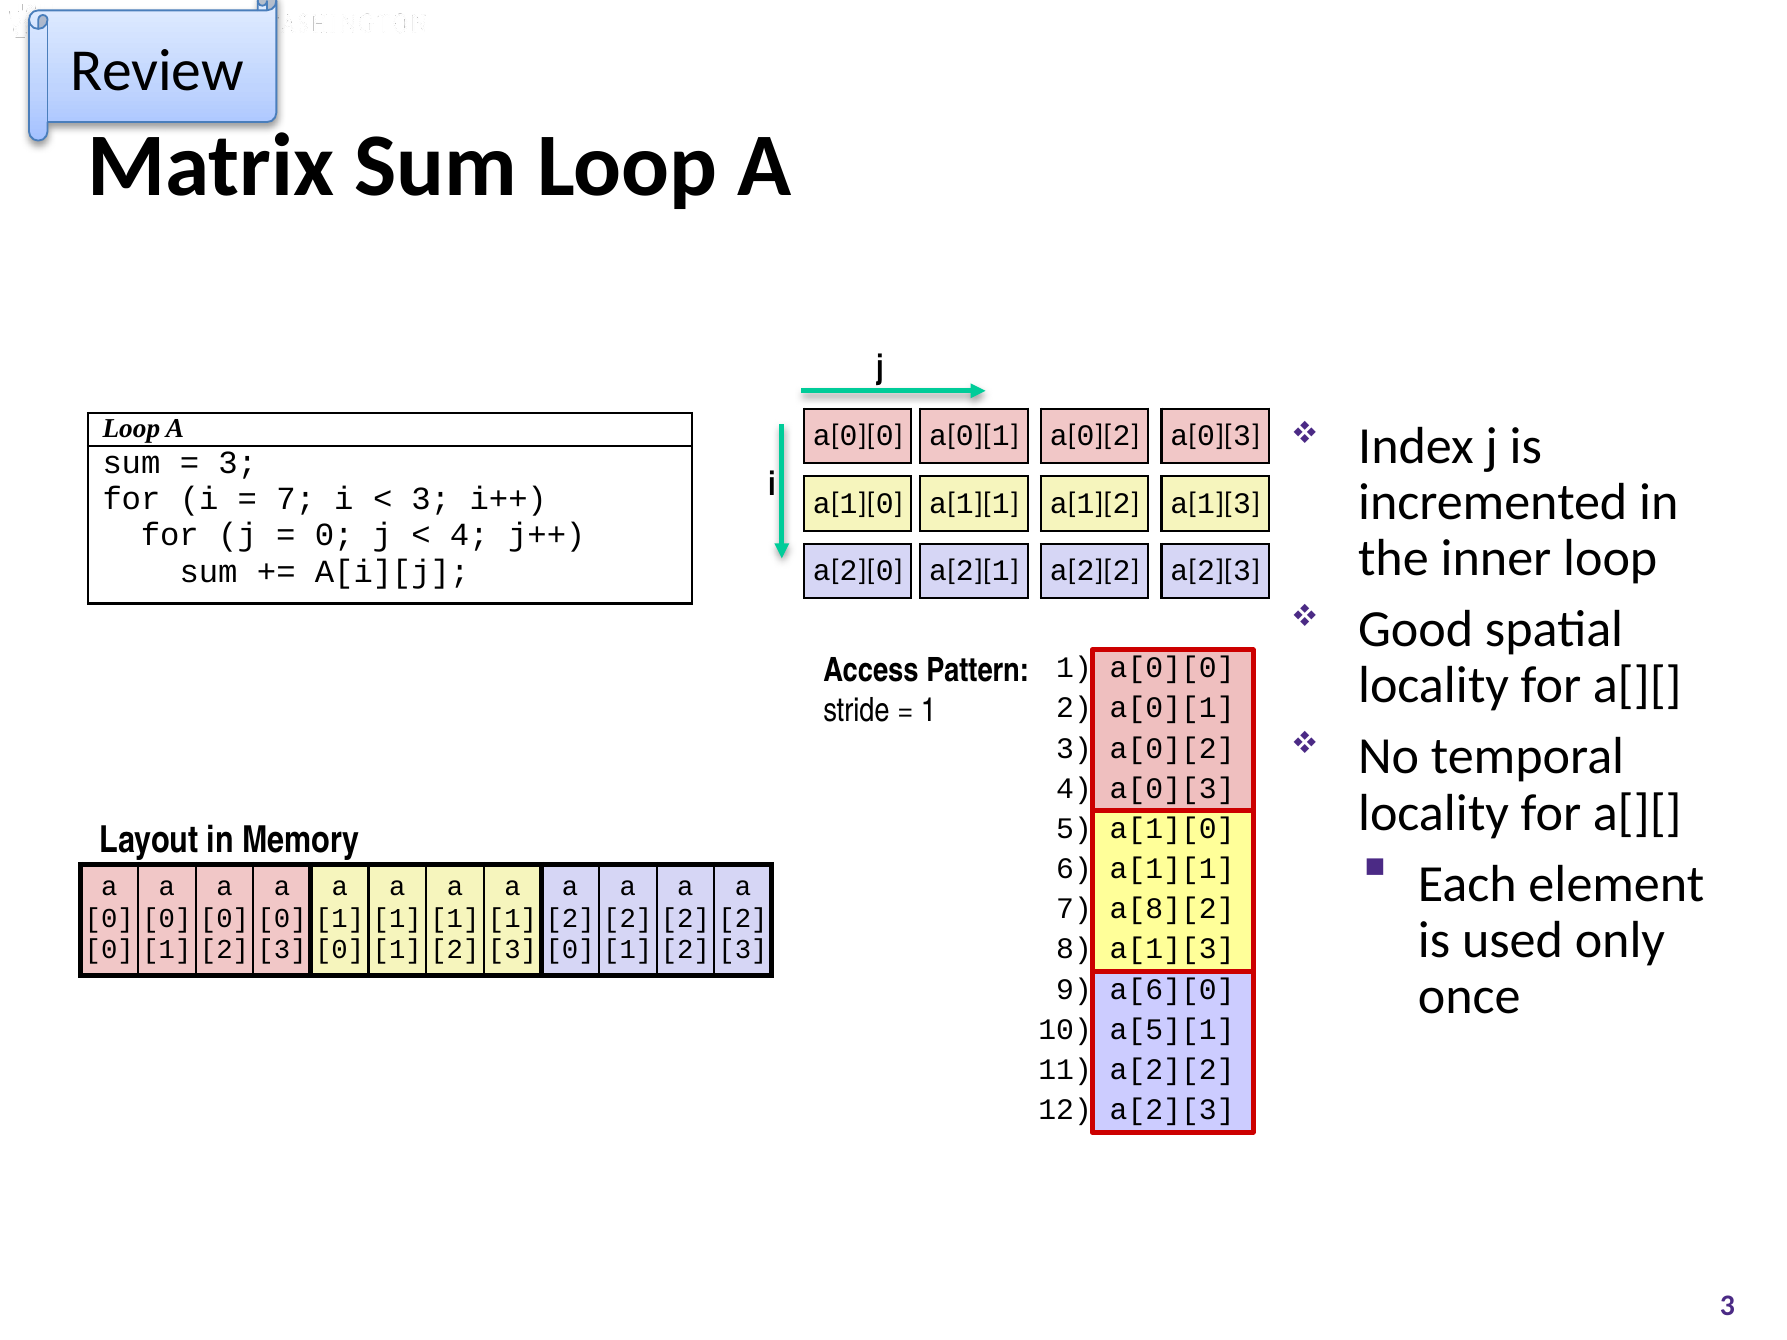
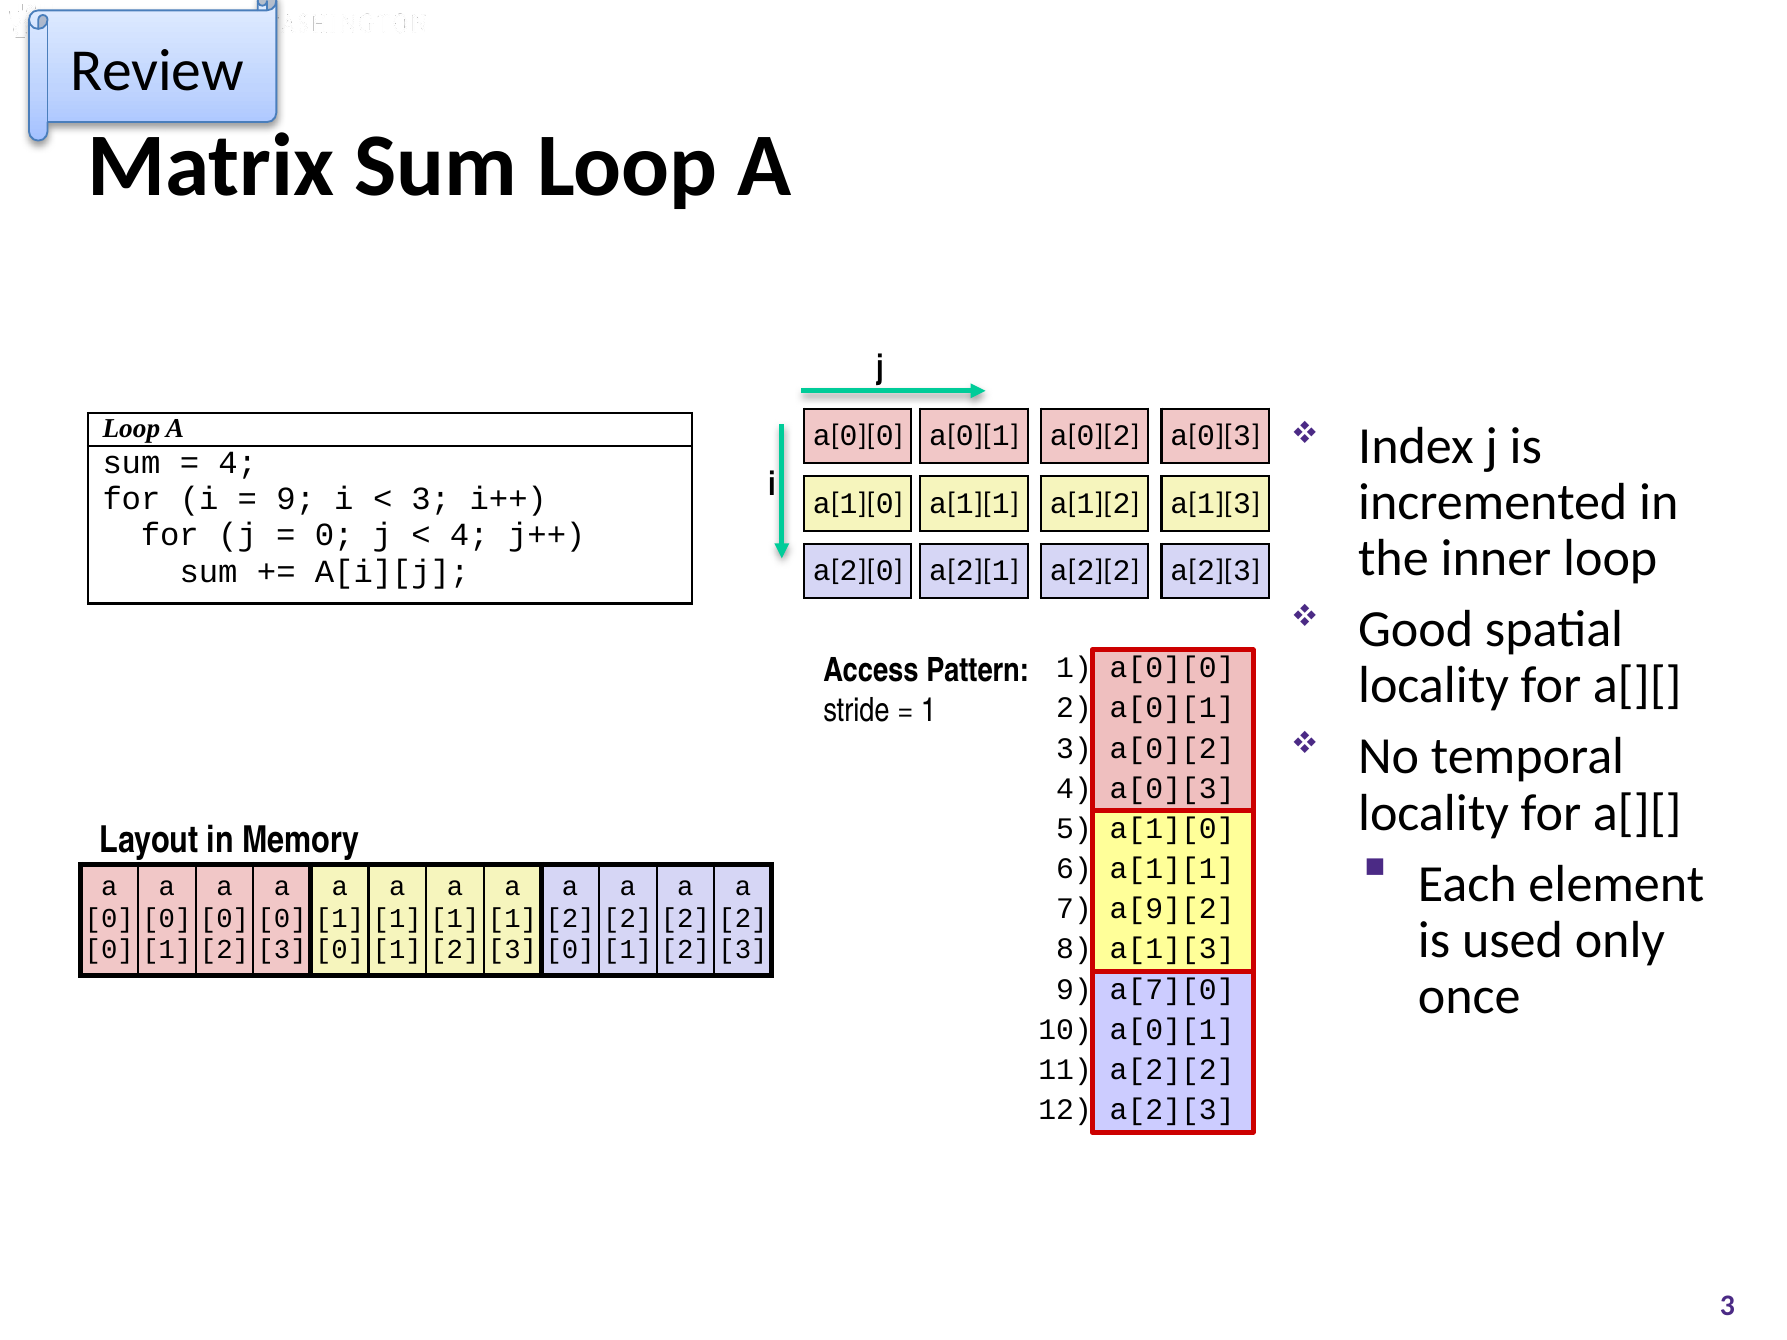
3: 3 -> 4 (238, 463)
7: 7 -> 9 (296, 499)
a[8][2: a[8][2 -> a[9][2 (1172, 909)
a[6][0: a[6][0 -> a[7][0 (1172, 989)
10 a[5][1: a[5][1 -> a[0][1 (1172, 1030)
